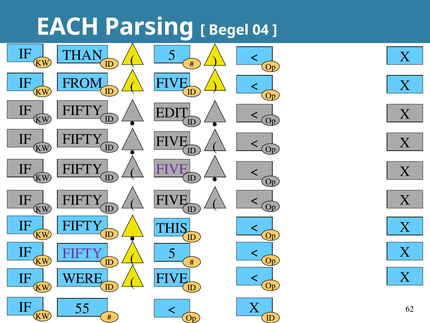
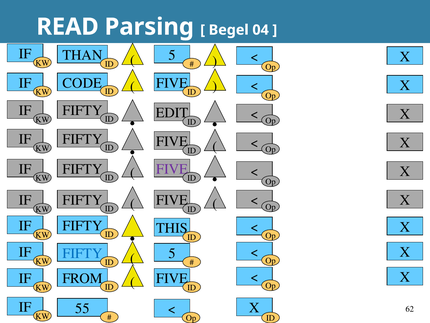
EACH: EACH -> READ (68, 27)
FROM: FROM -> CODE (82, 83)
FIFTY colour: purple -> blue (82, 253)
WERE: WERE -> FROM (82, 278)
